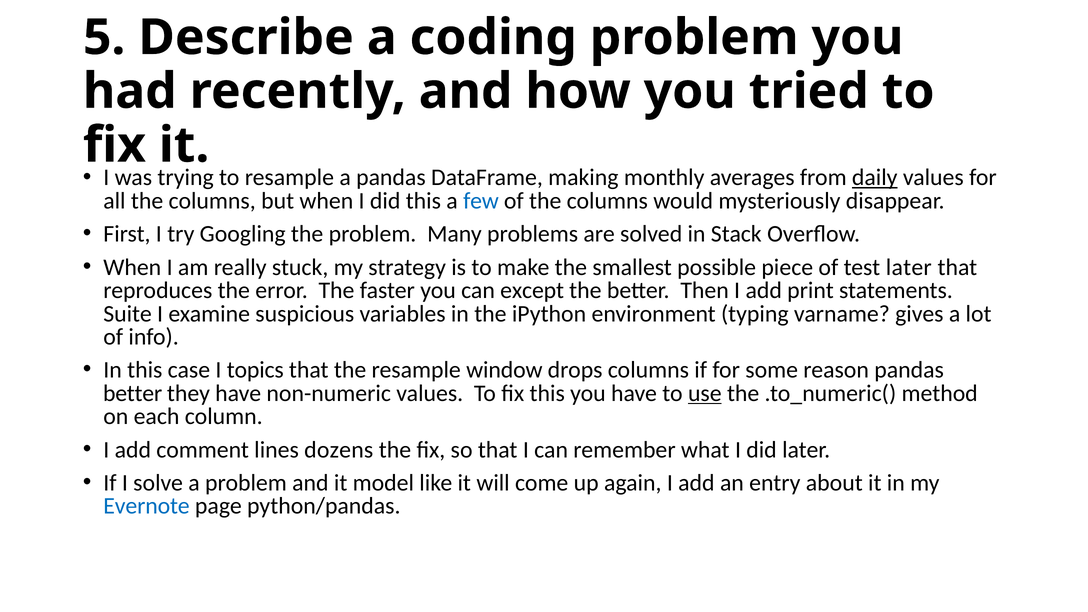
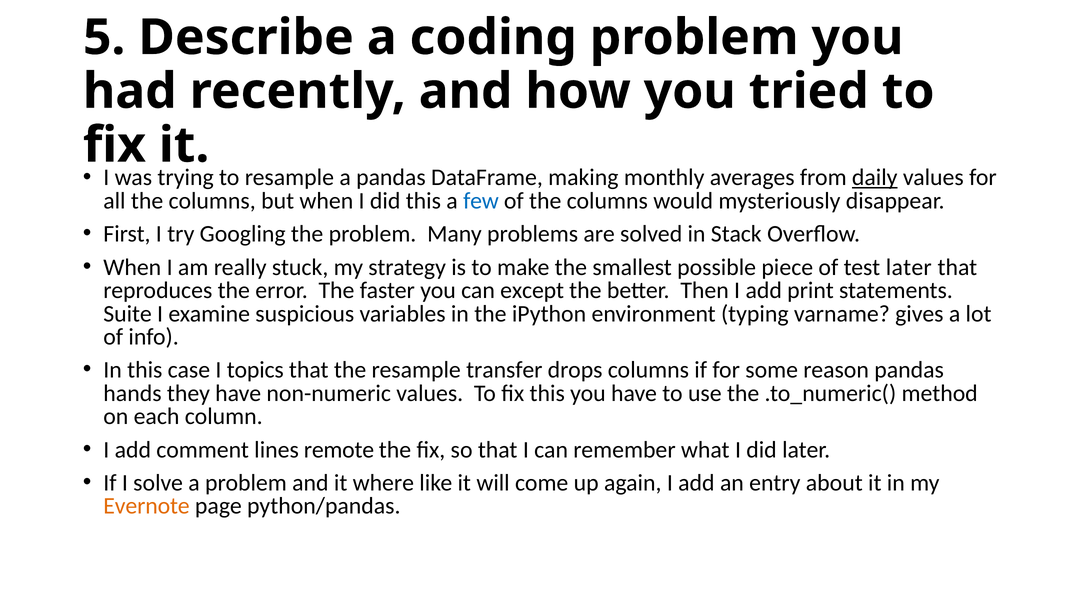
window: window -> transfer (504, 370)
better: better -> hands (132, 393)
use underline: present -> none (705, 393)
dozens: dozens -> remote (339, 450)
model: model -> where (383, 483)
Evernote colour: blue -> orange (147, 506)
